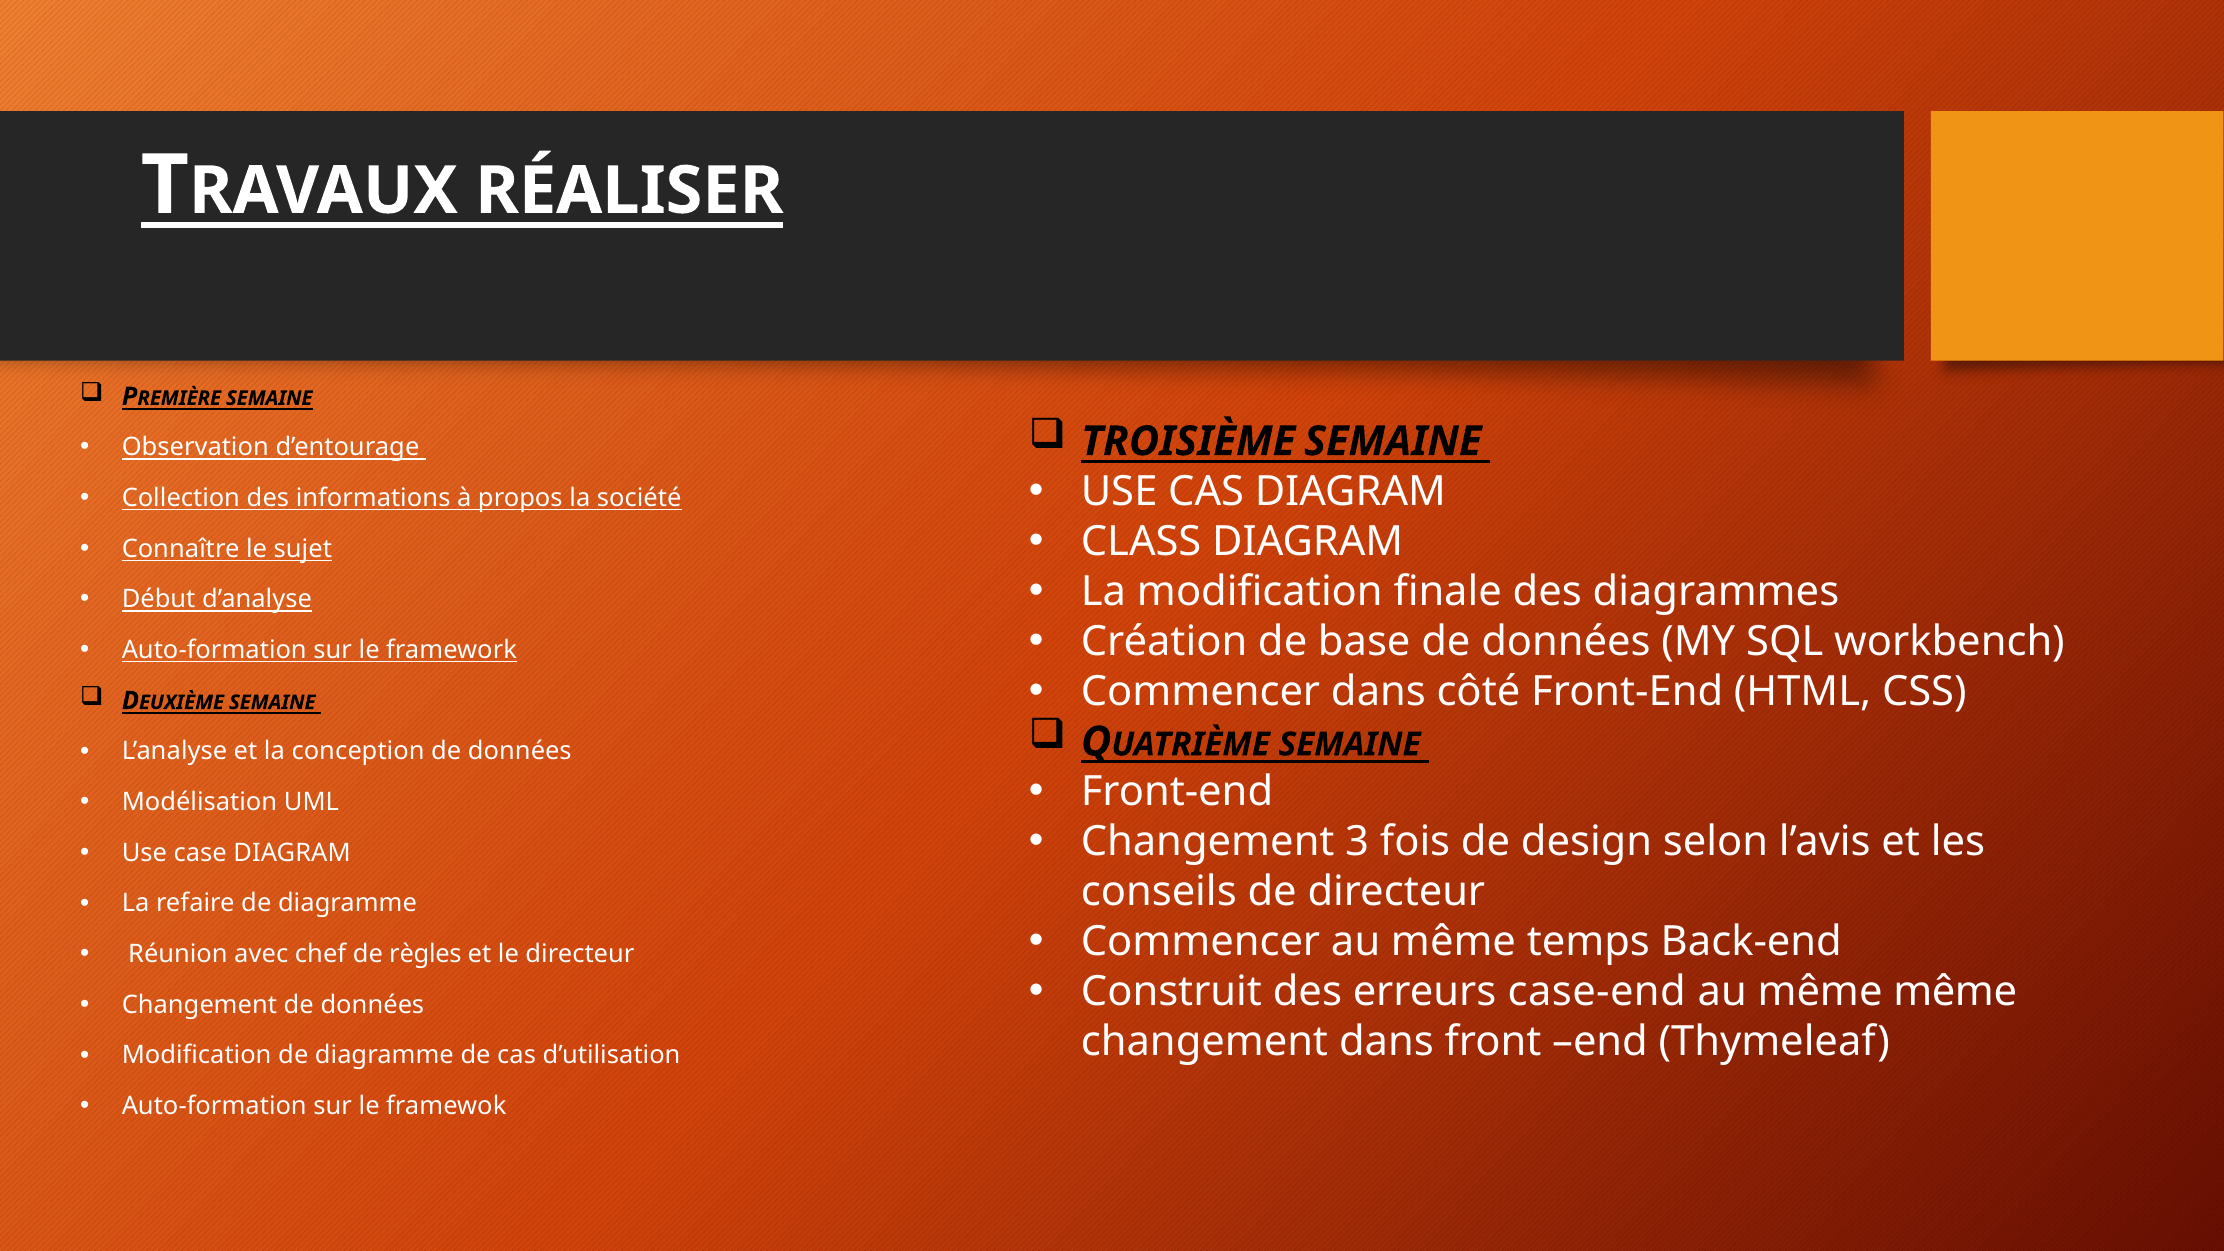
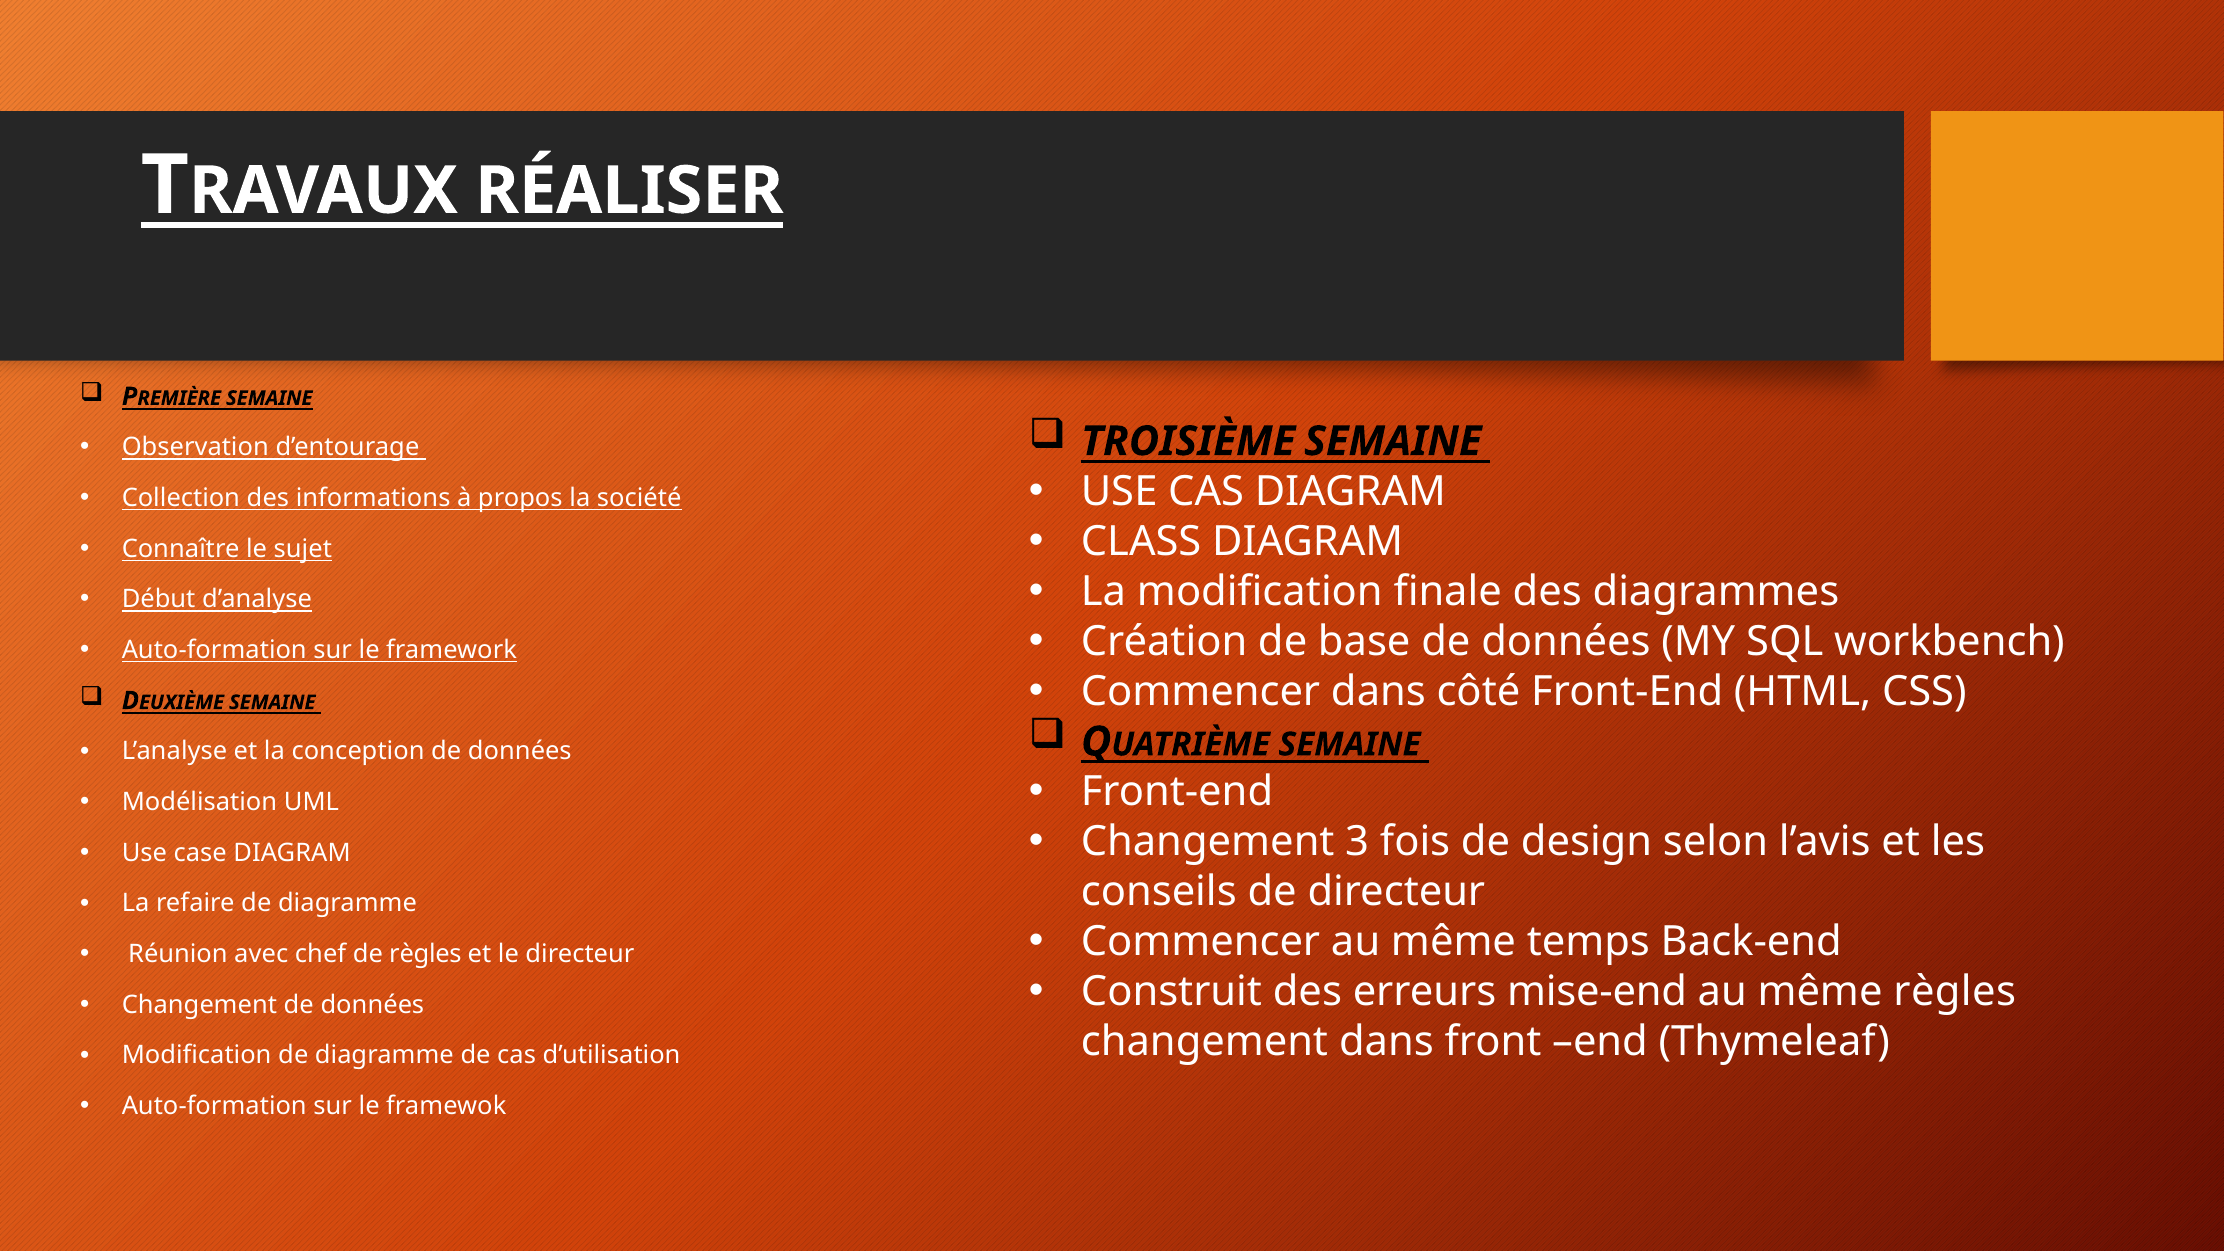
case-end: case-end -> mise-end (1597, 992)
même même: même -> règles (1955, 992)
